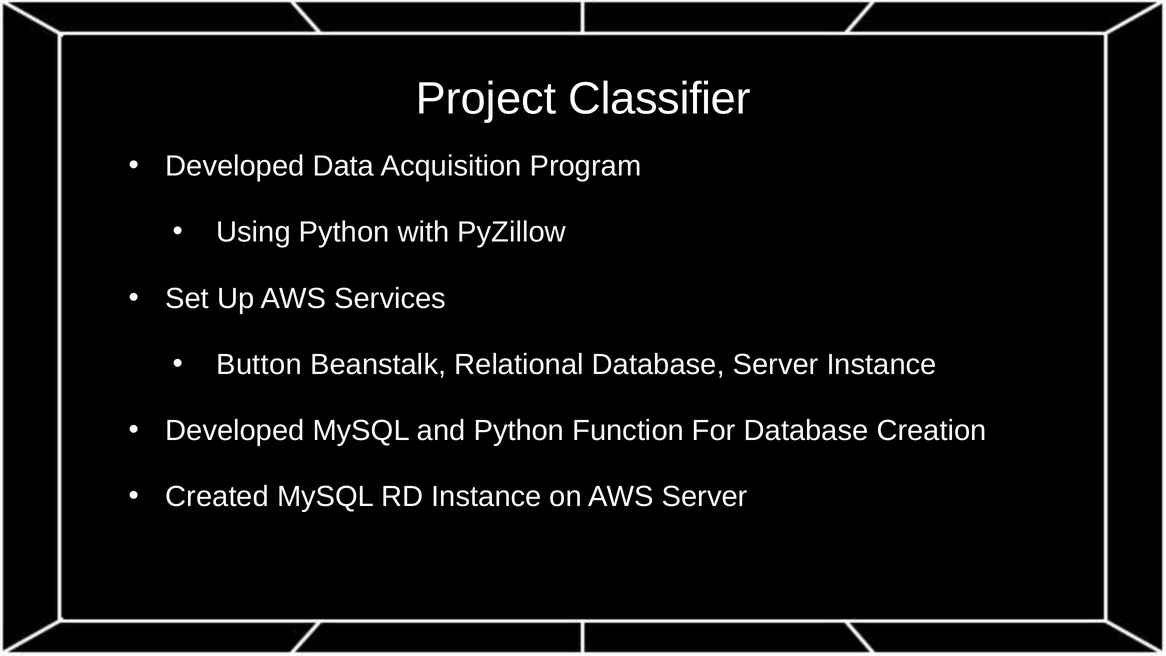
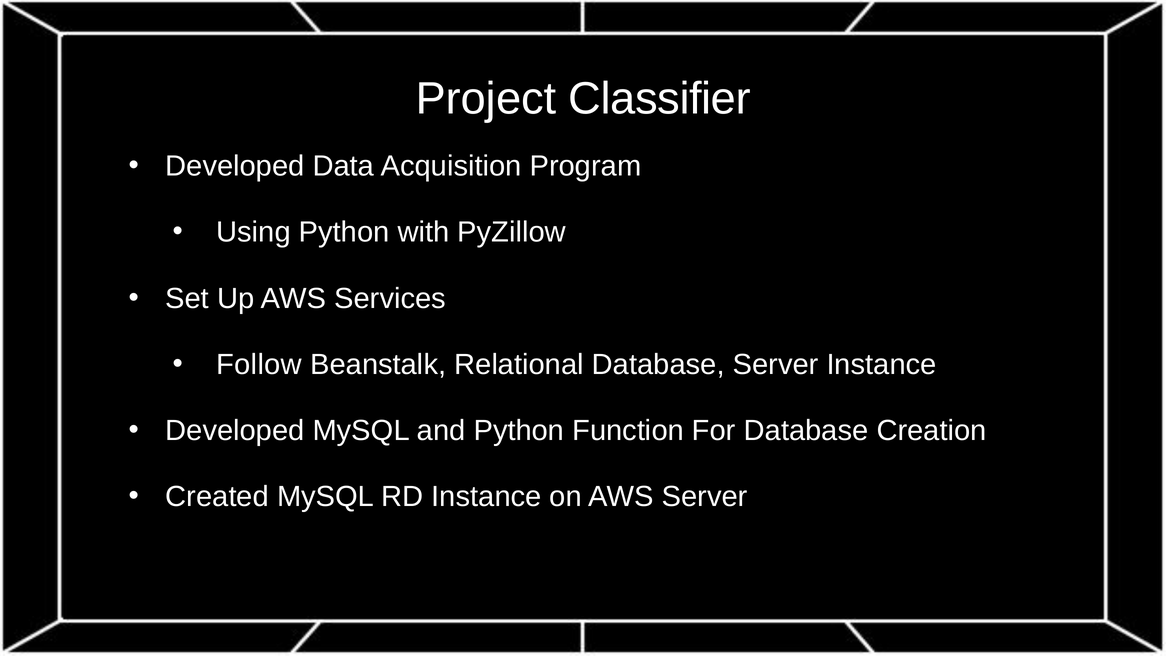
Button: Button -> Follow (259, 365)
